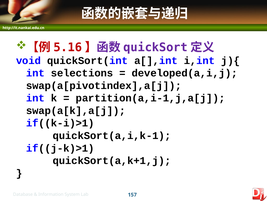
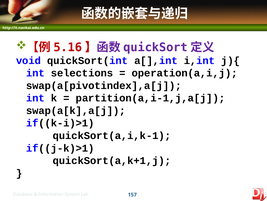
developed(a,i,j: developed(a,i,j -> operation(a,i,j (185, 73)
